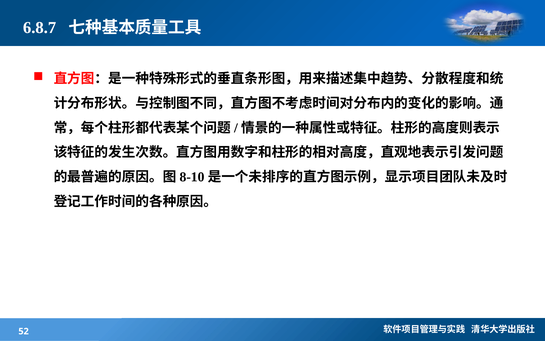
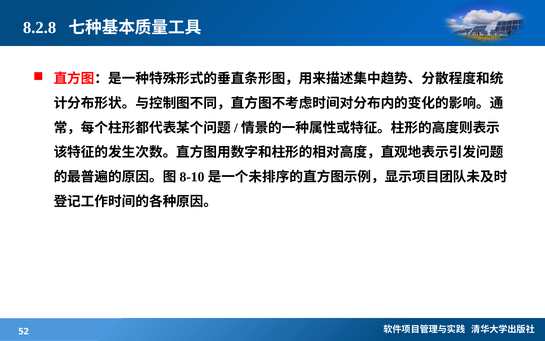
6.8.7: 6.8.7 -> 8.2.8 (40, 28)
